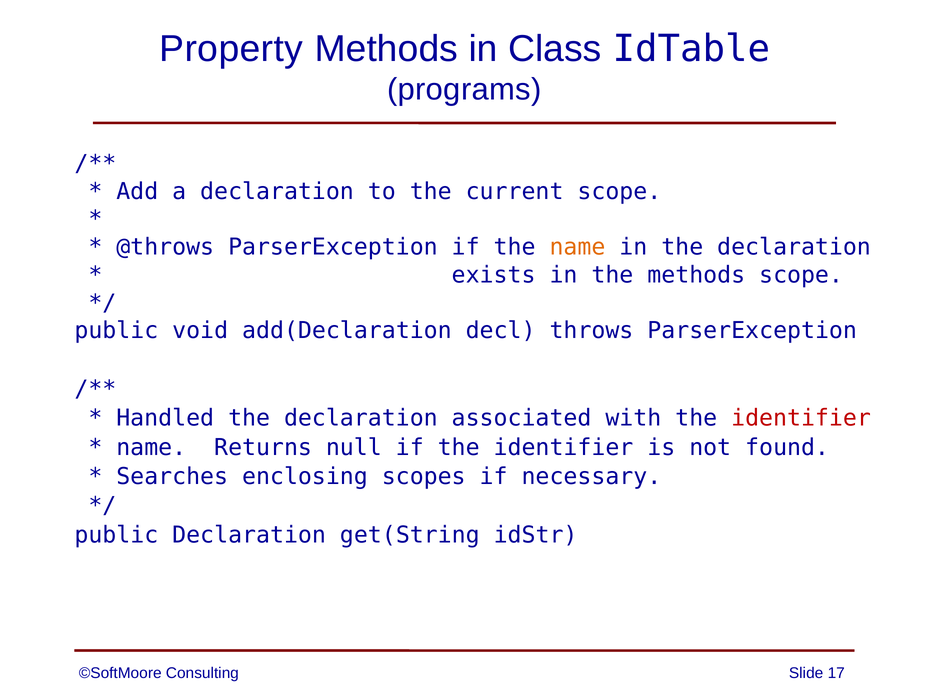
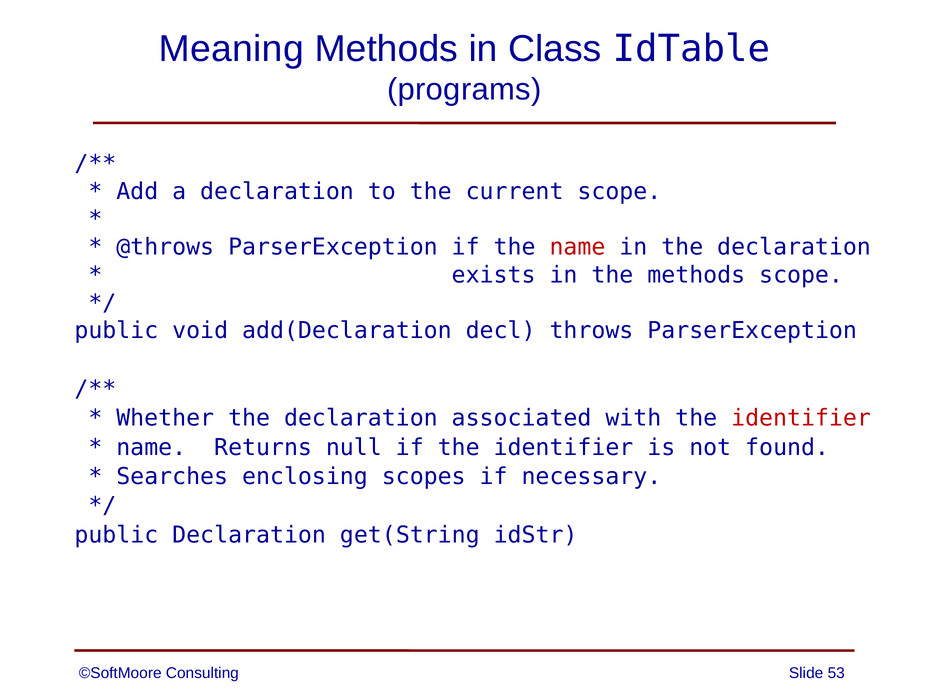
Property: Property -> Meaning (231, 49)
name colour: orange -> red (577, 247)
Handled: Handled -> Whether (165, 418)
17: 17 -> 53 (836, 673)
